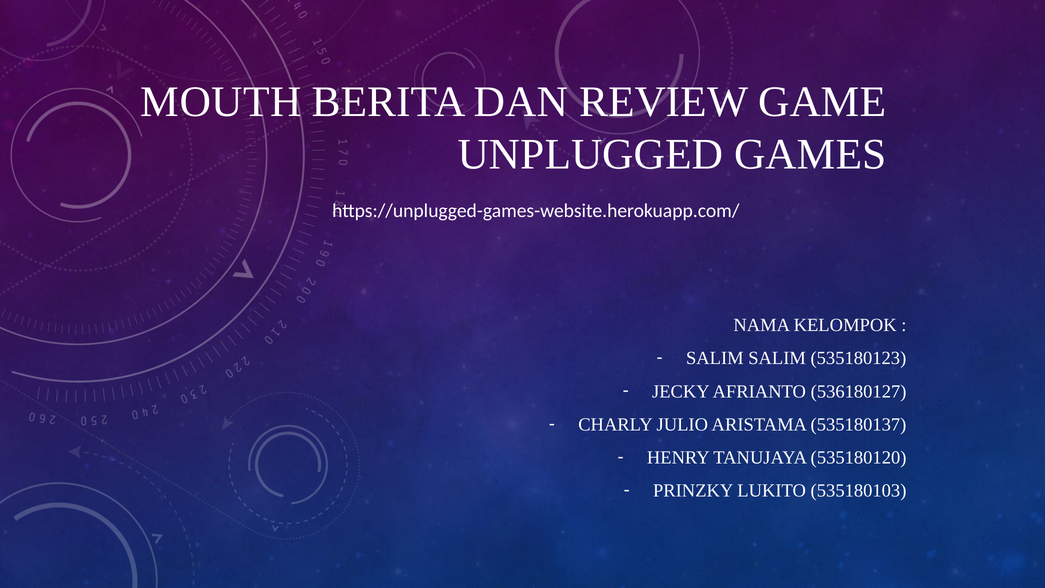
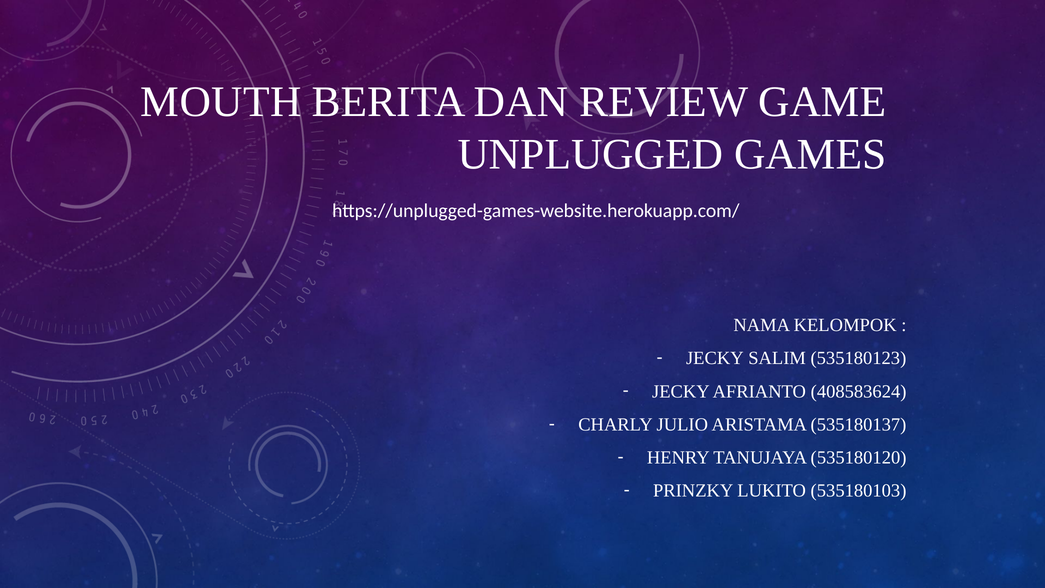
SALIM: SALIM -> JECKY (715, 358)
536180127: 536180127 -> 408583624 (859, 391)
